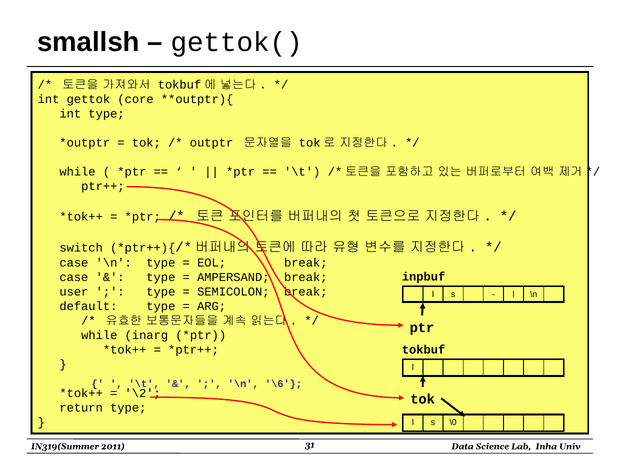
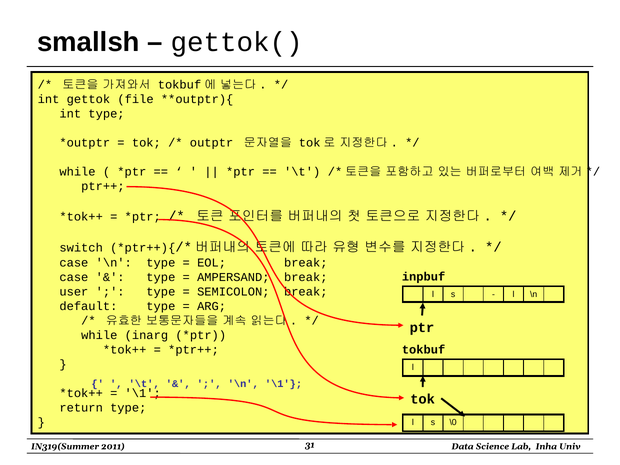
core: core -> file (136, 99)
\n \6: \6 -> \1 (284, 384)
\2: \2 -> \1 (143, 393)
